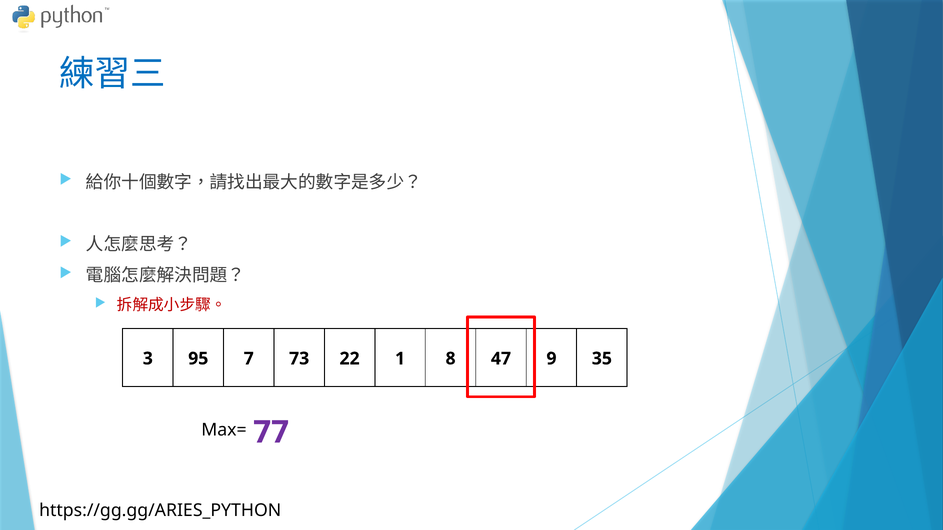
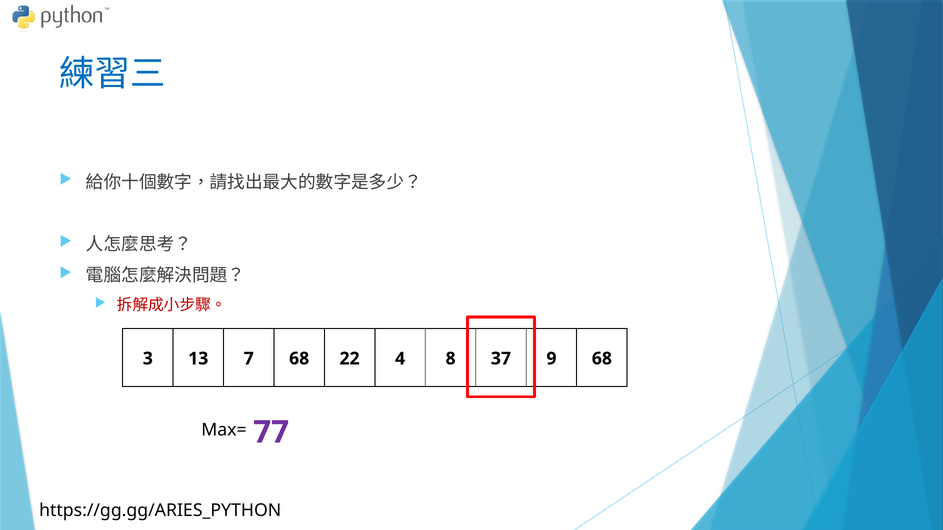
95: 95 -> 13 (198, 359)
7 73: 73 -> 68 (299, 359)
1: 1 -> 4 (400, 359)
47: 47 -> 37 (501, 359)
9 35: 35 -> 68 (602, 359)
